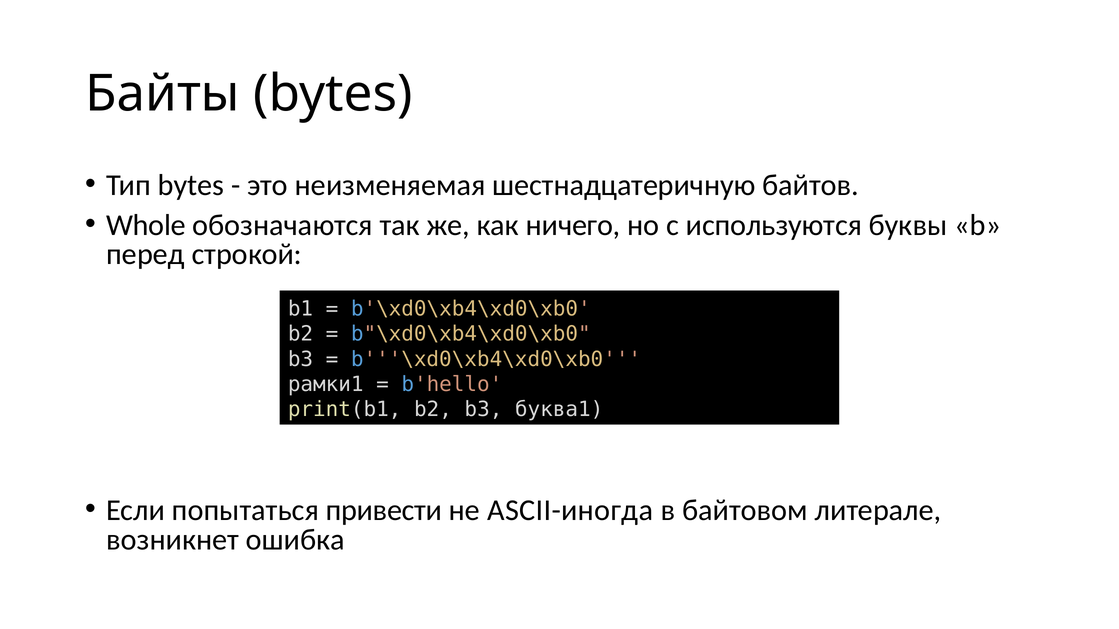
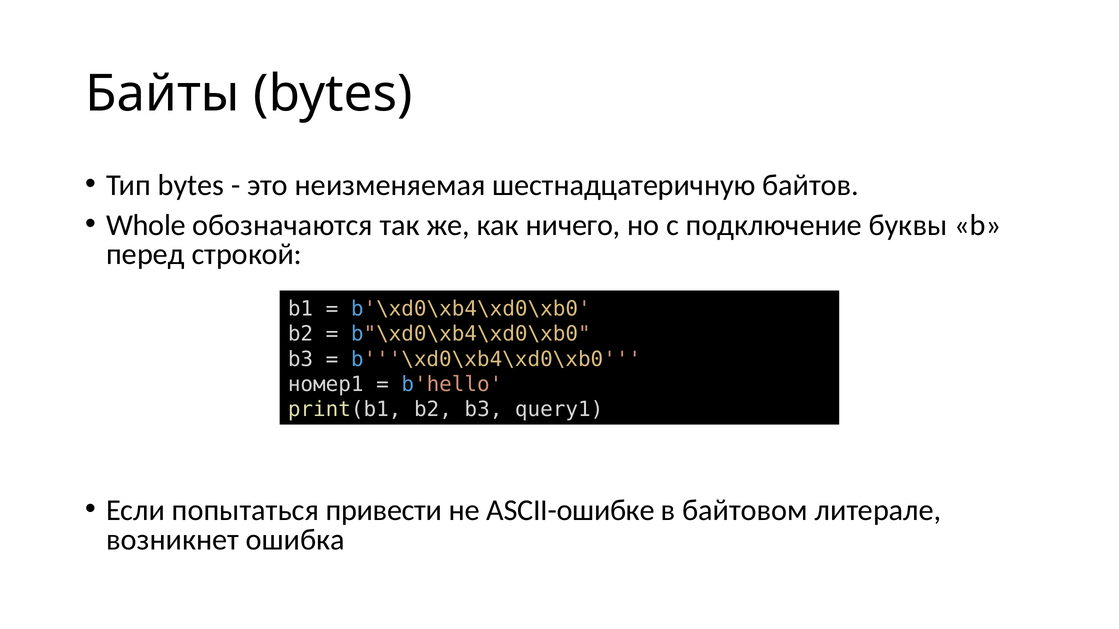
используются: используются -> подключение (774, 225)
рамки1: рамки1 -> номер1 (326, 385)
буква1: буква1 -> query1 (559, 410)
ASCII-иногда: ASCII-иногда -> ASCII-ошибке (571, 510)
